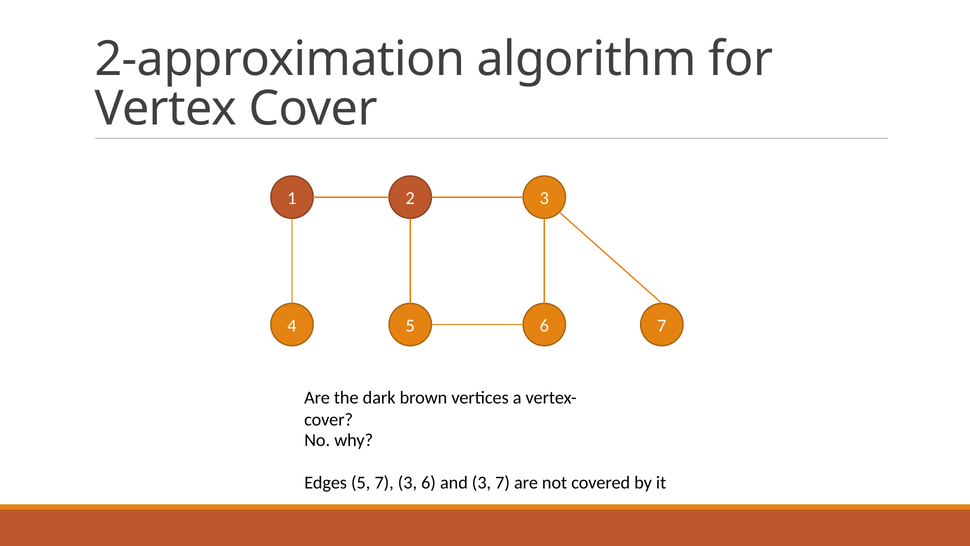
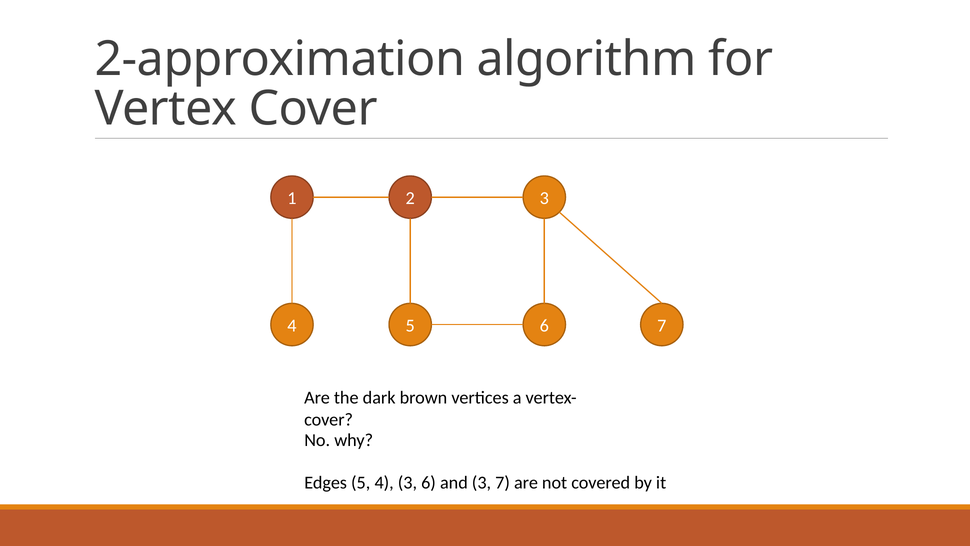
Edges 5 7: 7 -> 4 (384, 483)
